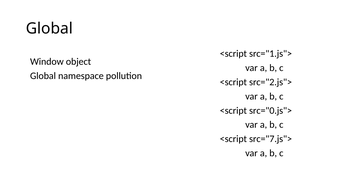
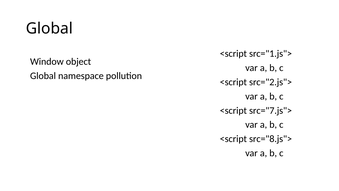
src="0.js">: src="0.js"> -> src="7.js"> (271, 110)
src="7.js">: src="7.js"> -> src="8.js"> (271, 139)
